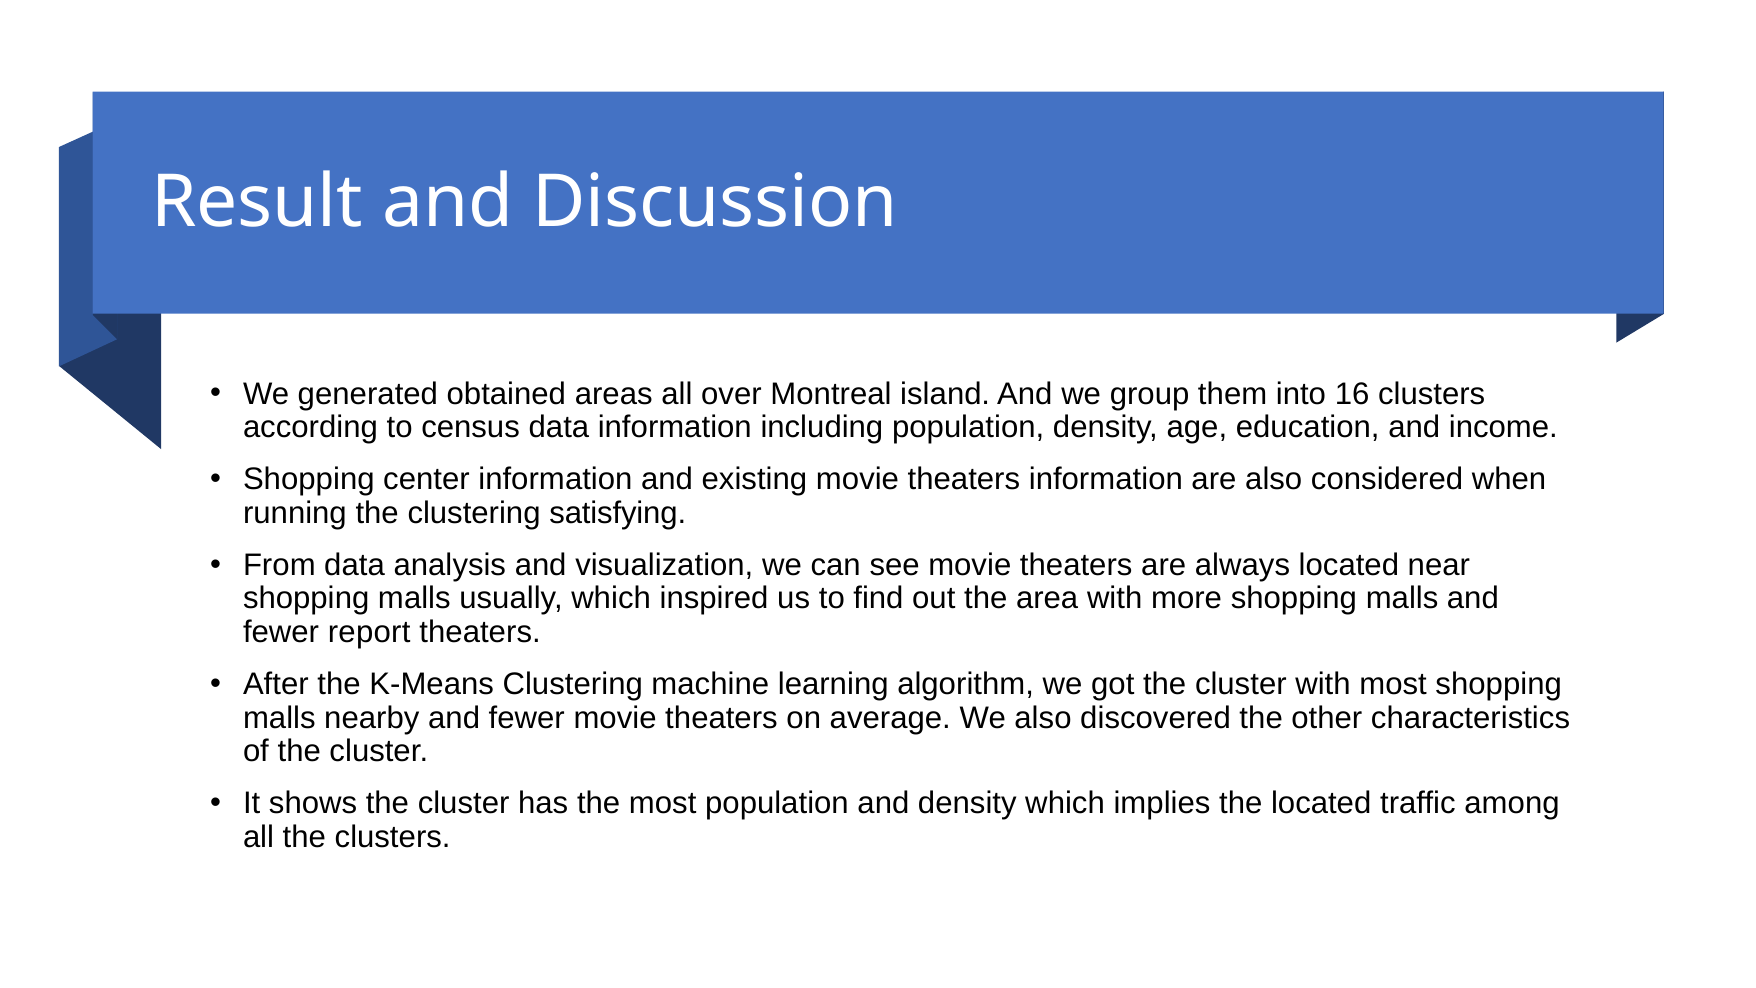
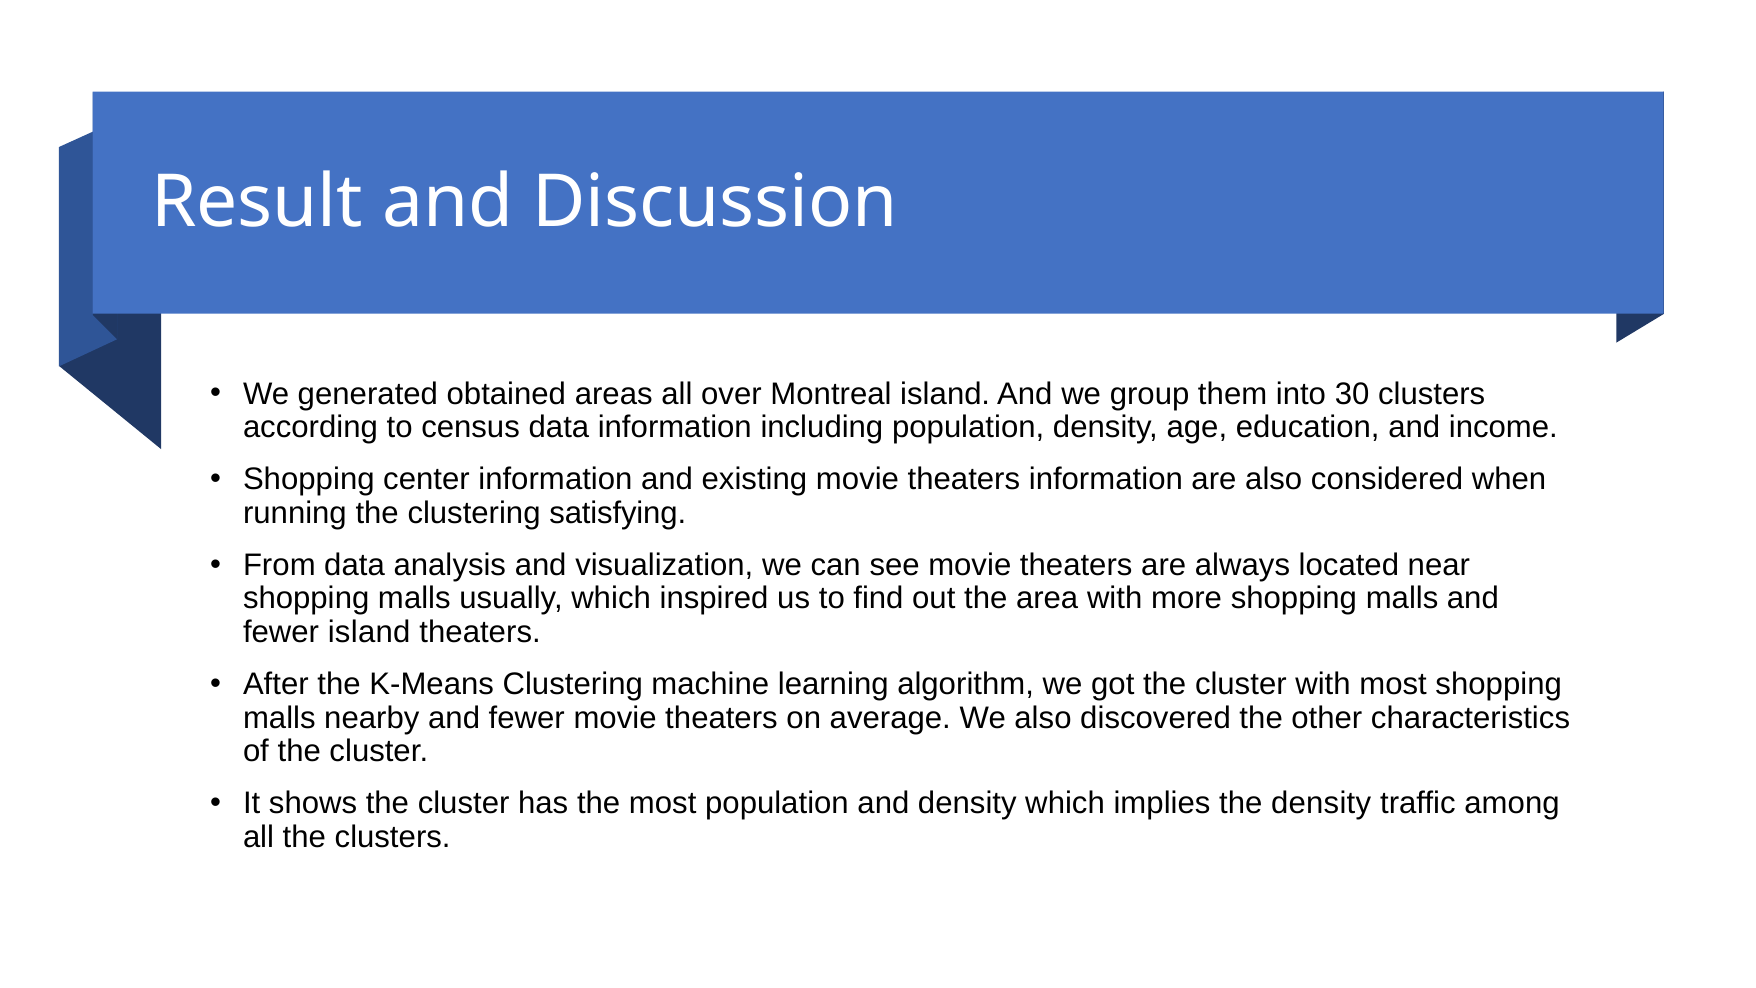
16: 16 -> 30 (1352, 394)
fewer report: report -> island (369, 632)
the located: located -> density (1321, 803)
